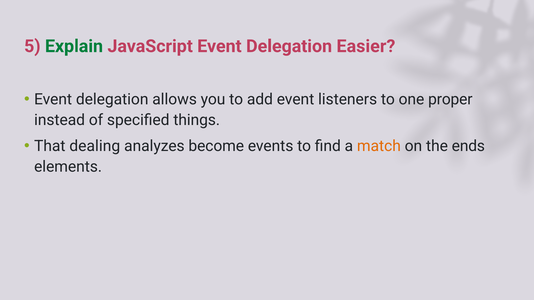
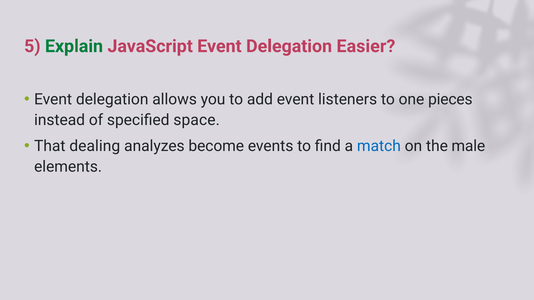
proper: proper -> pieces (450, 100)
things: things -> space (197, 120)
match colour: orange -> blue (379, 146)
ends: ends -> male (468, 146)
